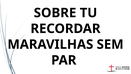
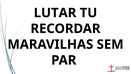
SOBRE: SOBRE -> LUTAR (55, 13)
